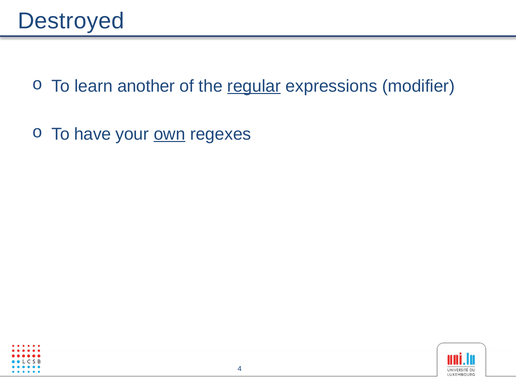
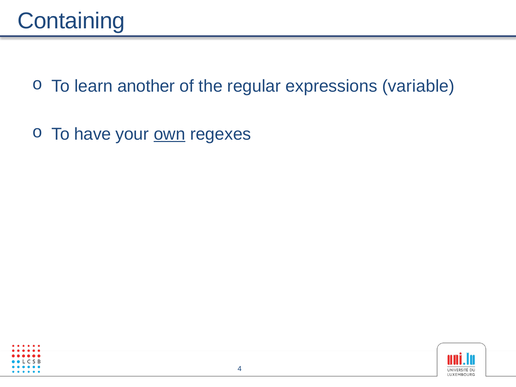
Destroyed: Destroyed -> Containing (71, 21)
regular underline: present -> none (254, 86)
modifier: modifier -> variable (418, 86)
